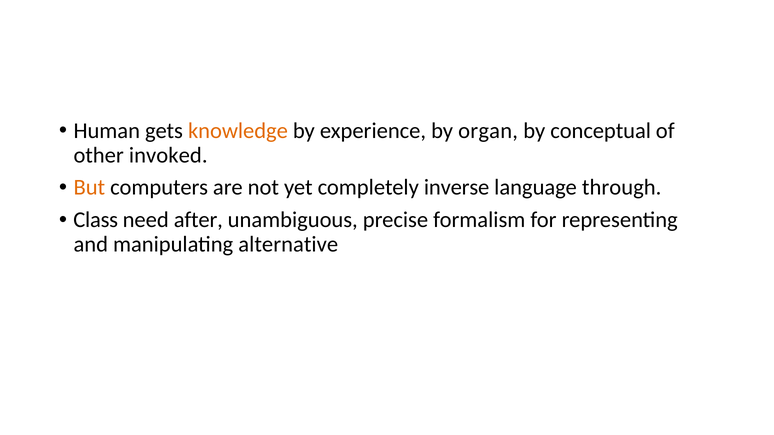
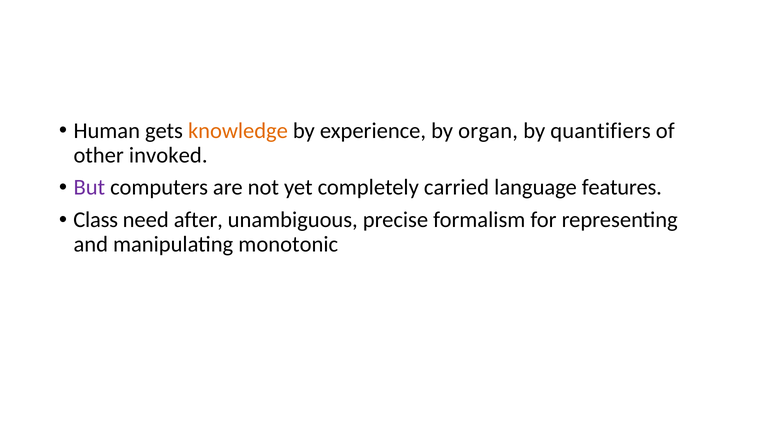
conceptual: conceptual -> quantifiers (601, 131)
But colour: orange -> purple (89, 188)
inverse: inverse -> carried (456, 188)
through: through -> features (622, 188)
alternative: alternative -> monotonic (288, 245)
